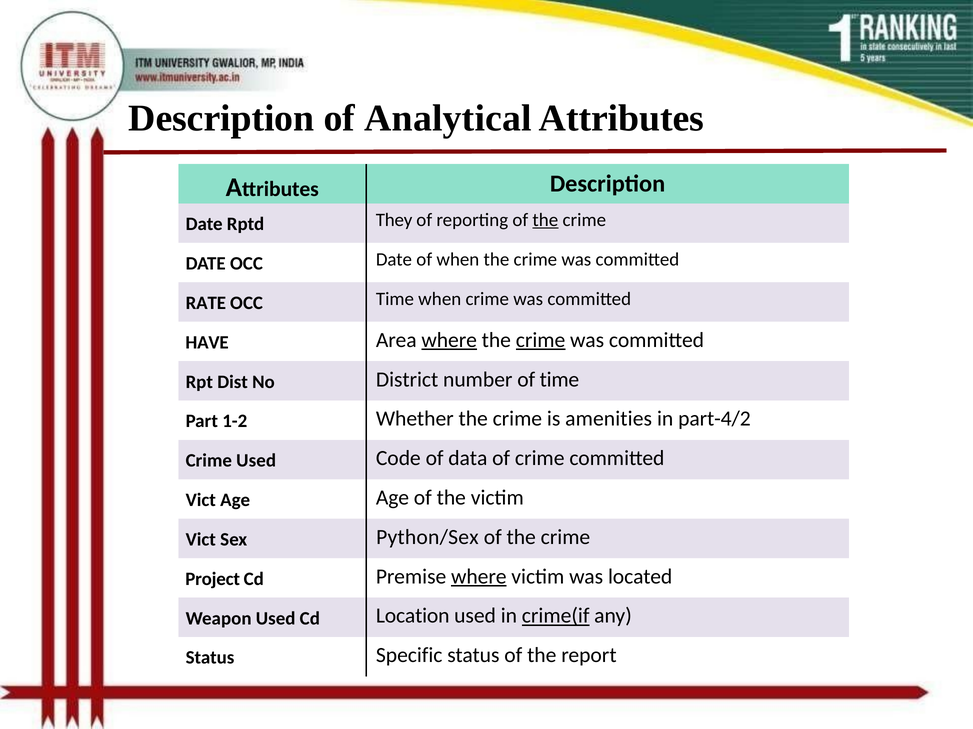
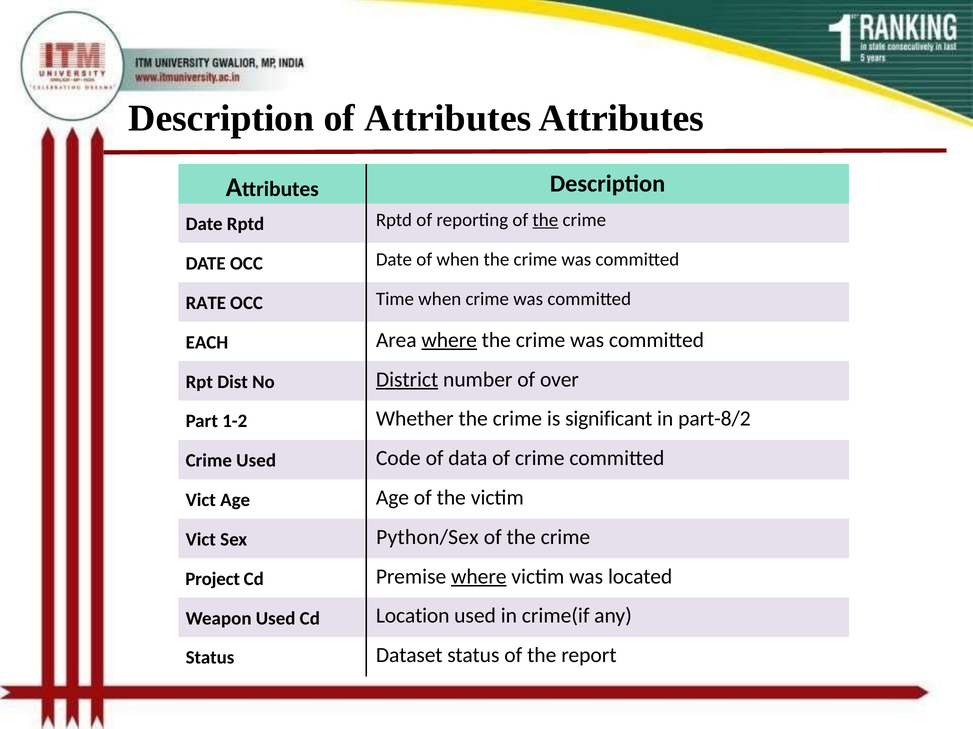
of Analytical: Analytical -> Attributes (448, 118)
Rptd They: They -> Rptd (394, 220)
HAVE: HAVE -> EACH (207, 343)
crime underline: present -> none (541, 340)
District underline: none -> present (407, 380)
of time: time -> over (559, 380)
amenities: amenities -> significant (609, 419)
part-4/2: part-4/2 -> part-8/2 (714, 419)
crime(if underline: present -> none (556, 617)
Specific: Specific -> Dataset (409, 656)
